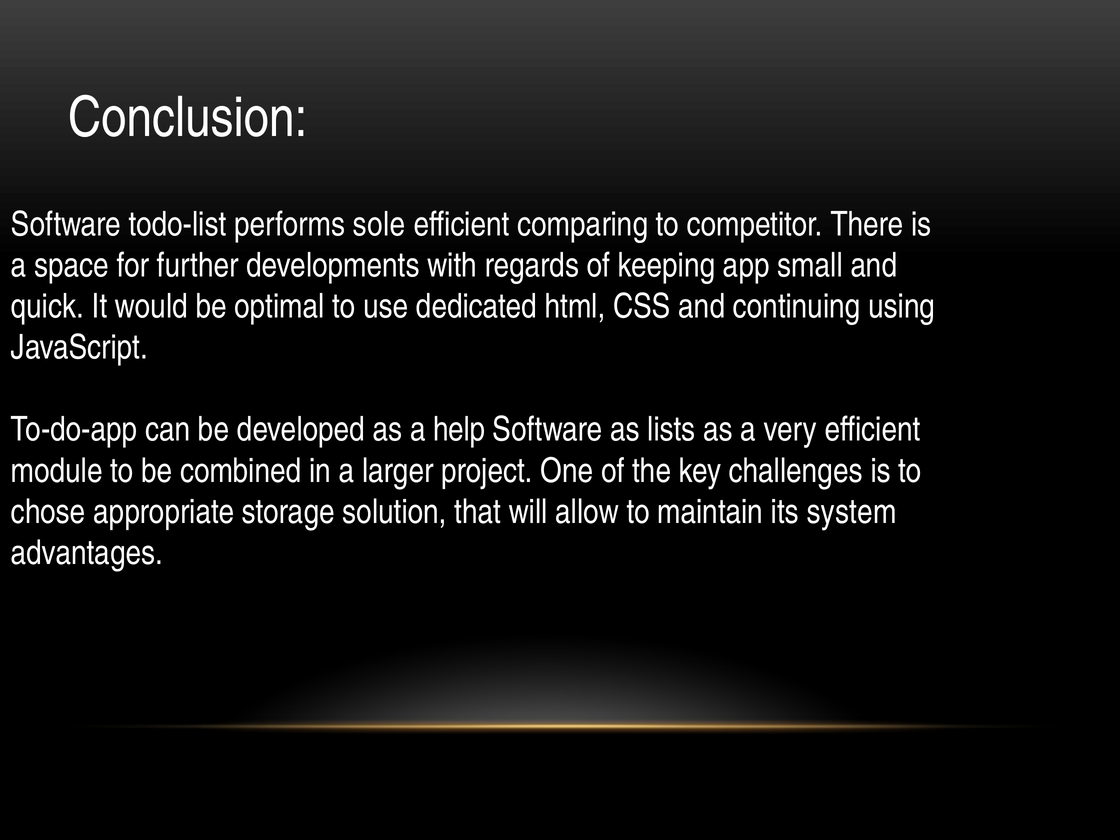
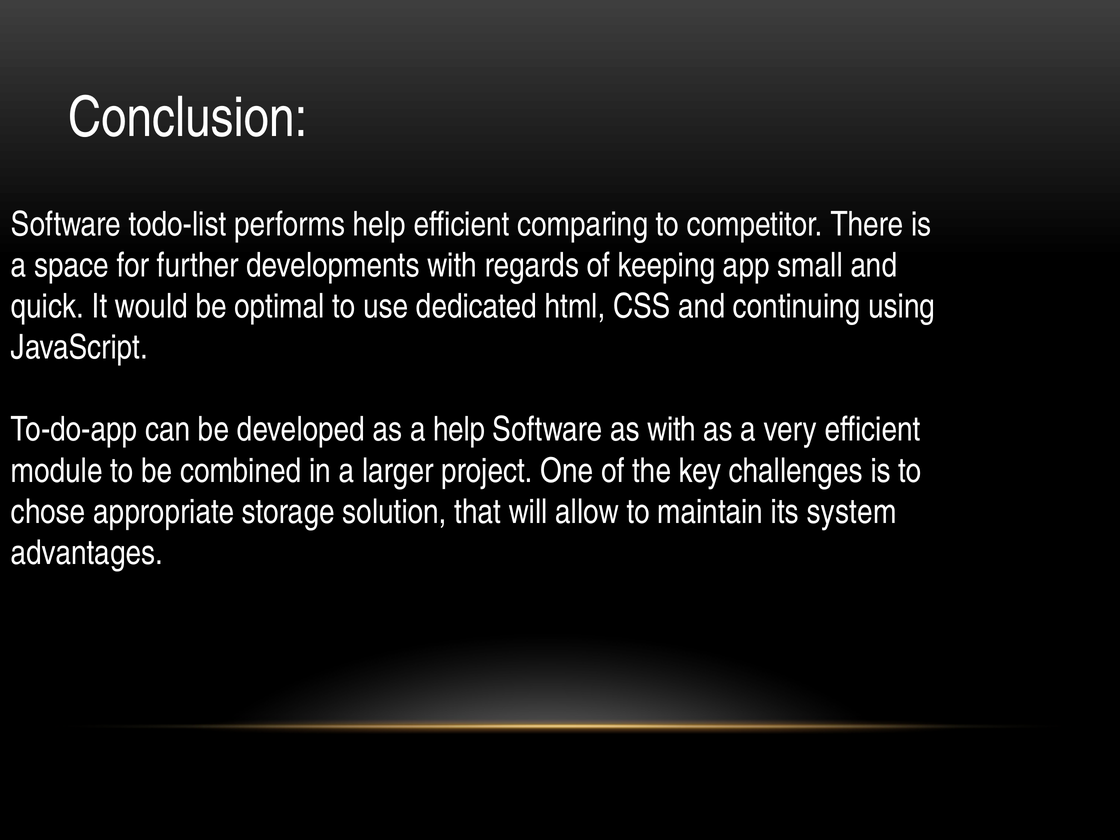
performs sole: sole -> help (379, 224)
as lists: lists -> with (672, 430)
